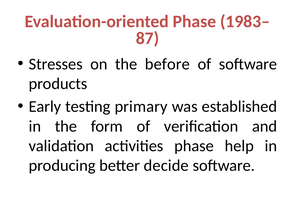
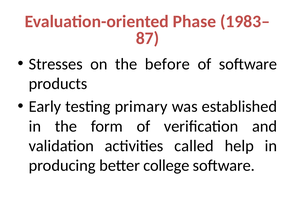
activities phase: phase -> called (194, 146)
decide: decide -> college (166, 166)
